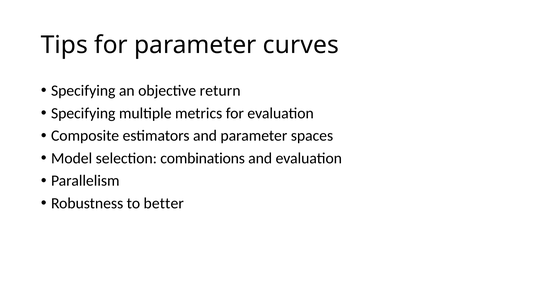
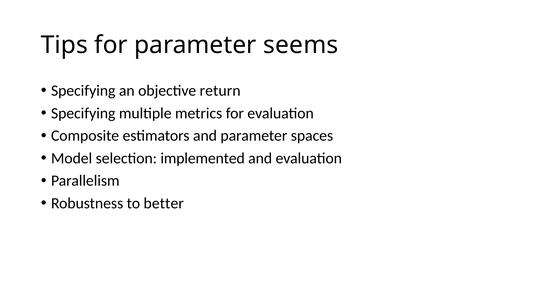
curves: curves -> seems (301, 45)
combinations: combinations -> implemented (203, 158)
